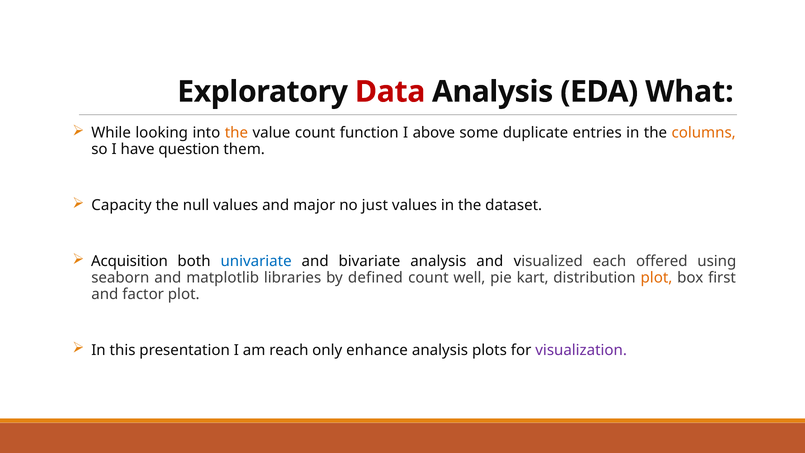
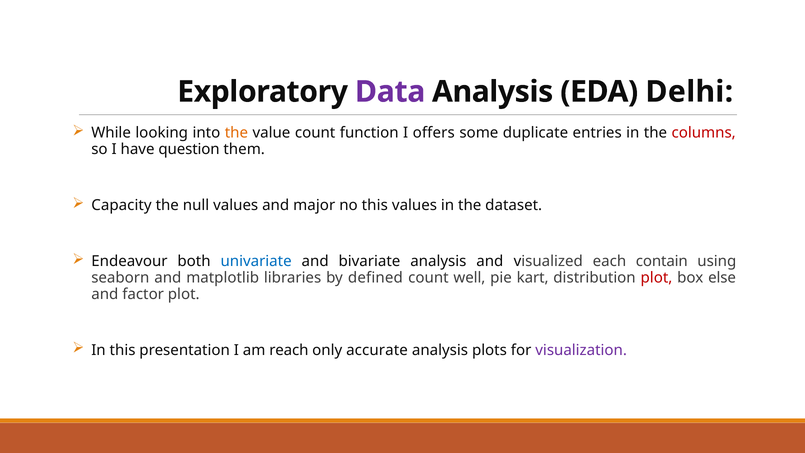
Data colour: red -> purple (390, 92)
What: What -> Delhi (689, 92)
above: above -> offers (434, 133)
columns colour: orange -> red (704, 133)
no just: just -> this (375, 205)
Acquisition: Acquisition -> Endeavour (129, 261)
offered: offered -> contain (662, 261)
plot colour: orange -> red (656, 278)
first: first -> else (722, 278)
enhance: enhance -> accurate (377, 350)
